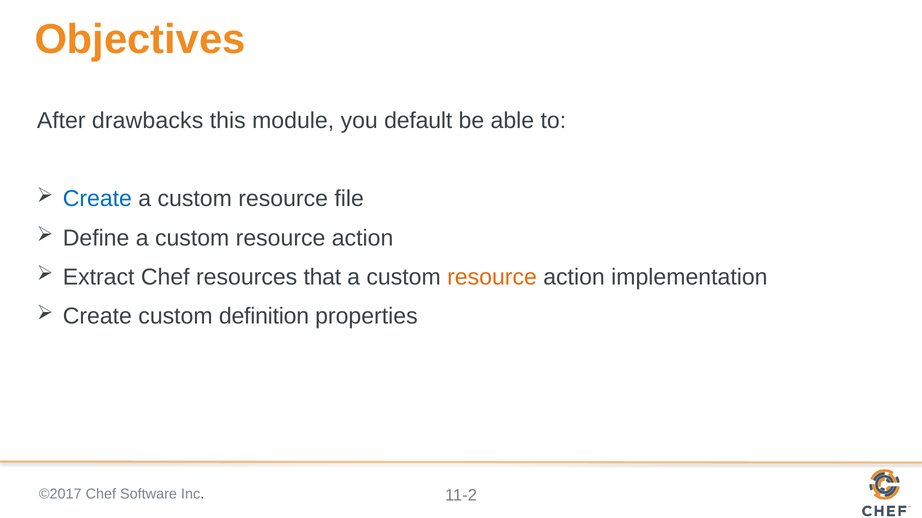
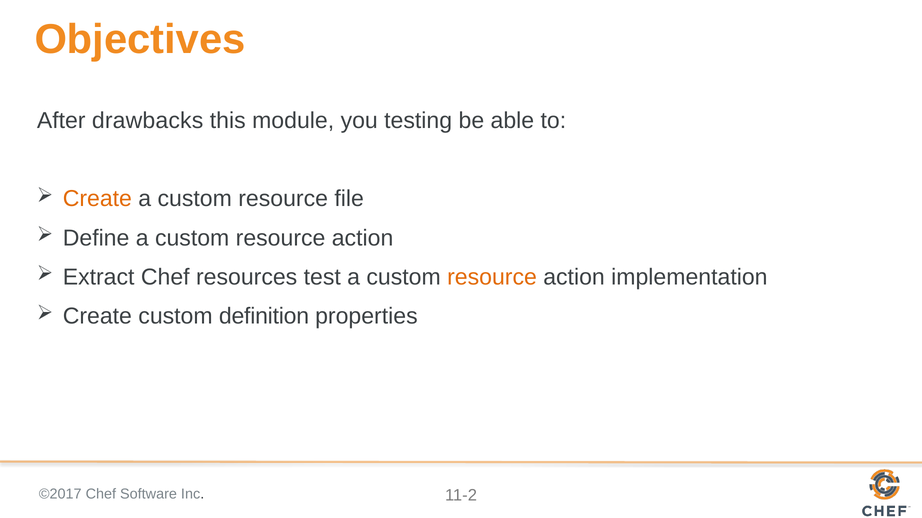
default: default -> testing (418, 121)
Create colour: blue -> orange (97, 199)
that: that -> test (322, 277)
